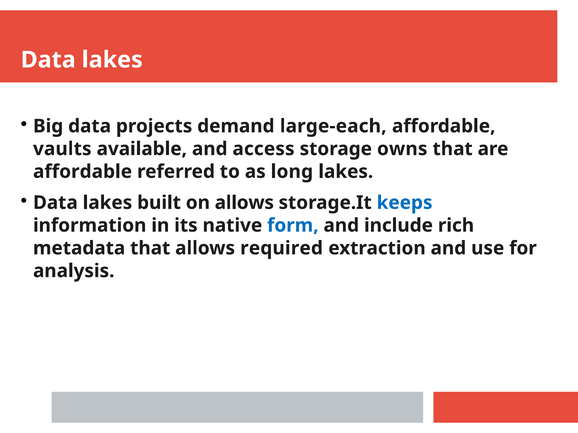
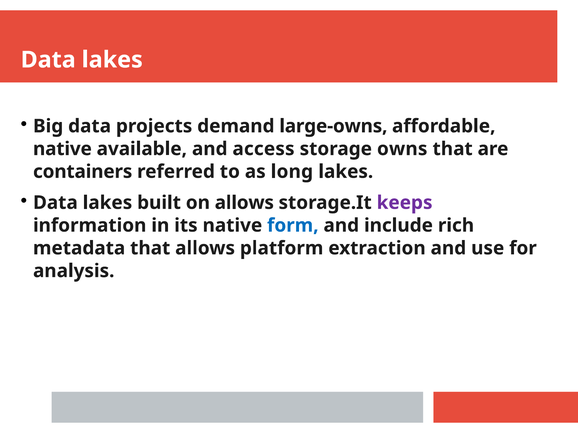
large-each: large-each -> large-owns (333, 126)
vaults: vaults -> native (62, 149)
affordable: affordable -> containers (83, 172)
keeps colour: blue -> purple (405, 203)
required: required -> platform (282, 248)
